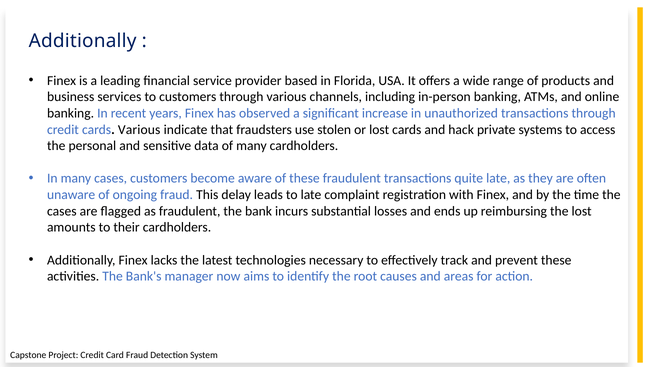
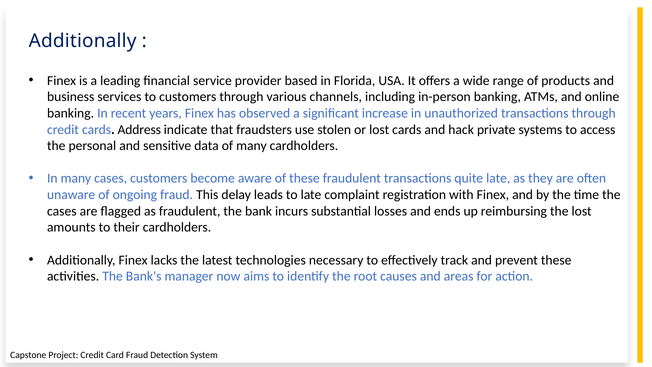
cards Various: Various -> Address (139, 129)
